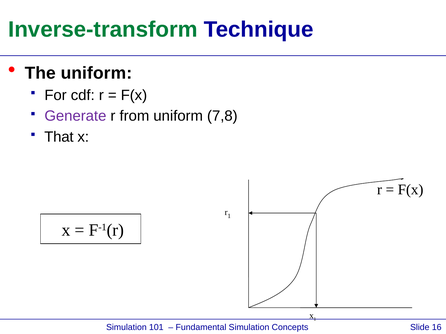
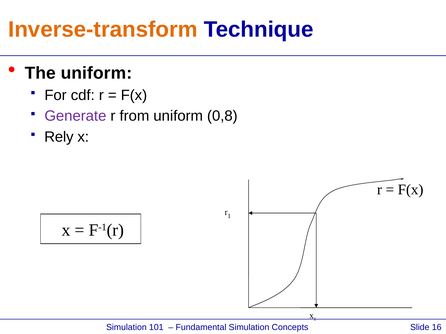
Inverse-transform colour: green -> orange (103, 29)
7,8: 7,8 -> 0,8 (222, 116)
That: That -> Rely (59, 137)
